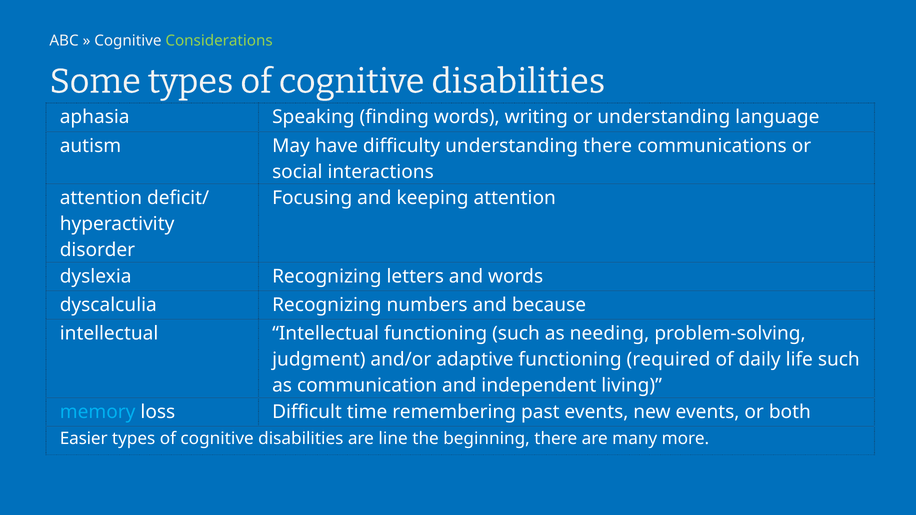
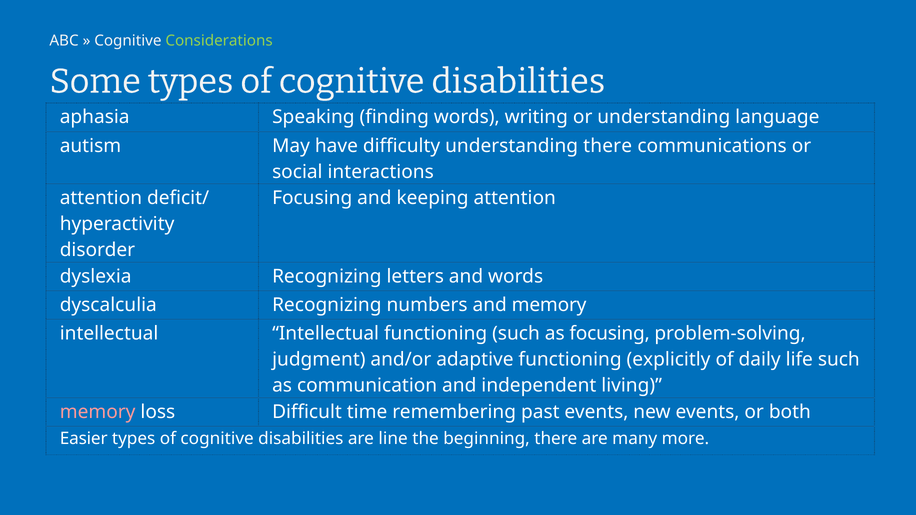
and because: because -> memory (549, 305)
as needing: needing -> focusing (610, 334)
required: required -> explicitly (669, 360)
memory colour: light blue -> pink (98, 412)
